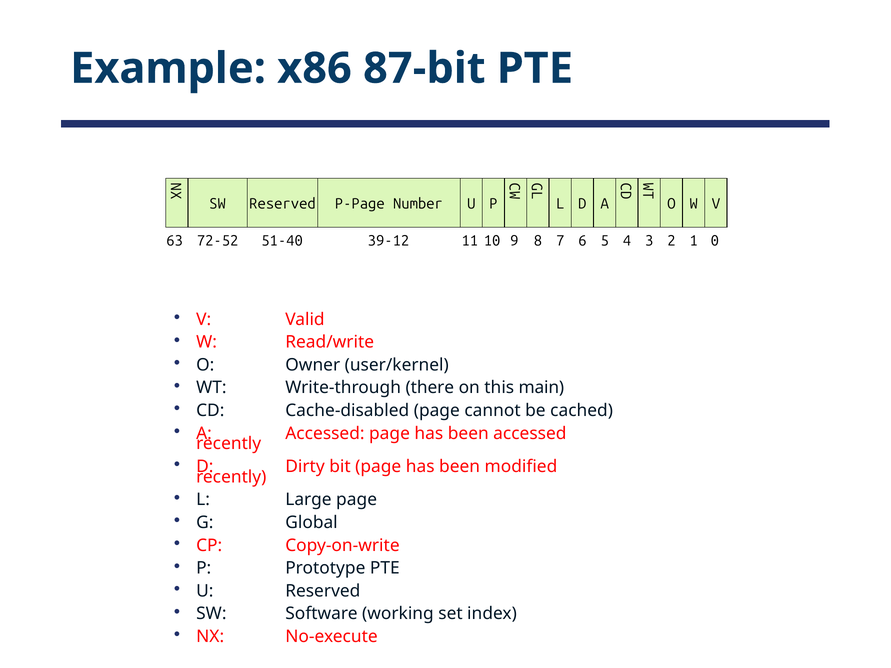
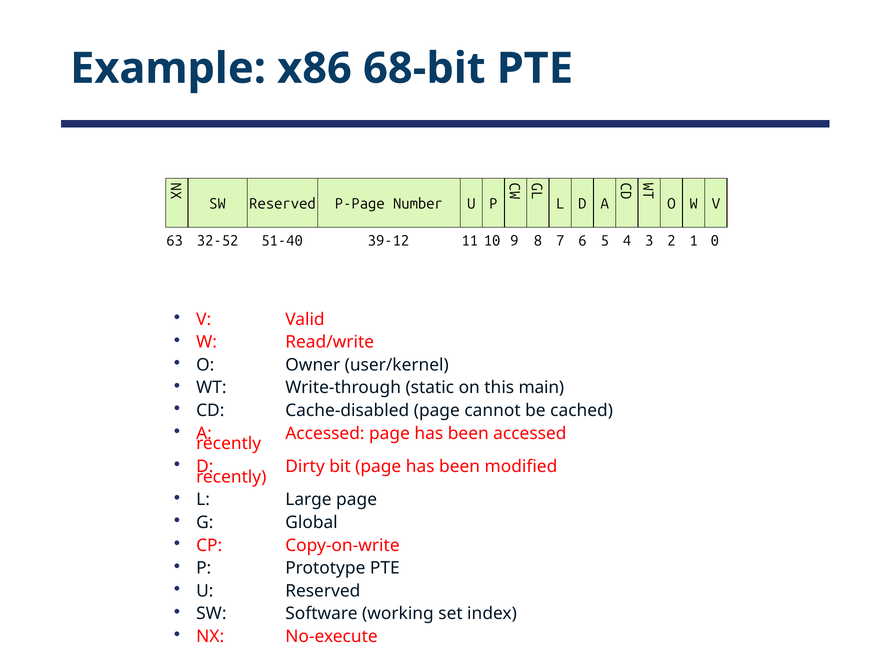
87-bit: 87-bit -> 68-bit (424, 68)
72-52: 72-52 -> 32-52 (218, 241)
there: there -> static (430, 388)
